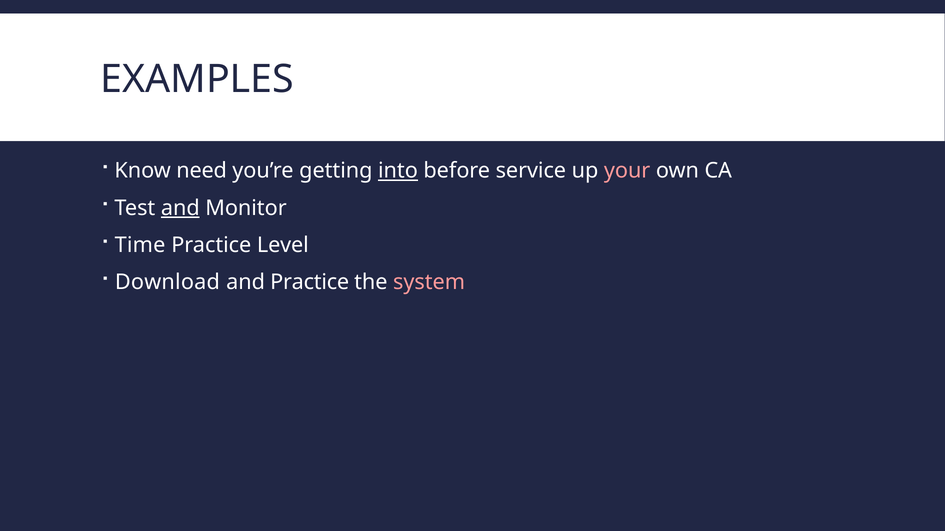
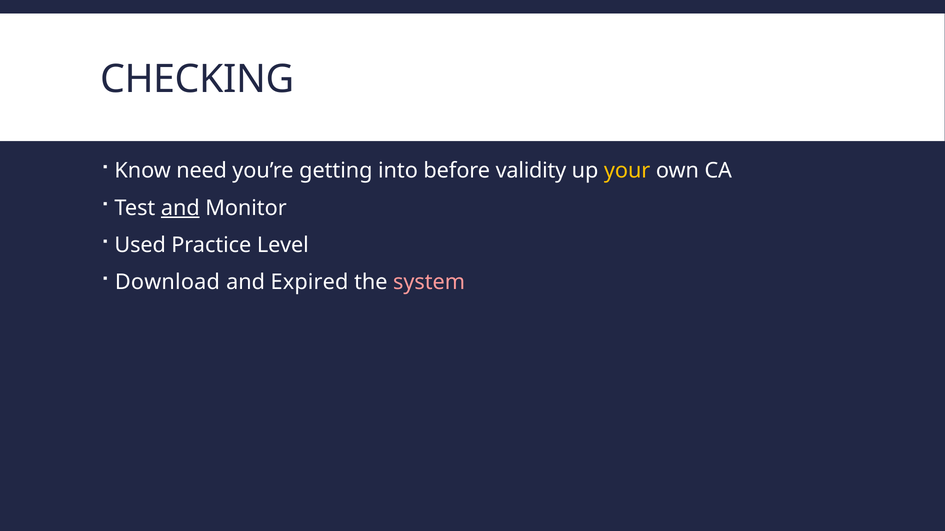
EXAMPLES: EXAMPLES -> CHECKING (197, 80)
into underline: present -> none (398, 171)
service: service -> validity (531, 171)
your colour: pink -> yellow (627, 171)
Time: Time -> Used (140, 245)
and Practice: Practice -> Expired (309, 283)
